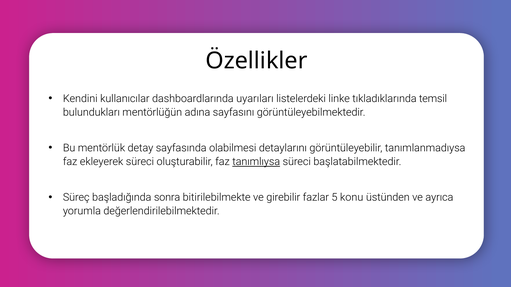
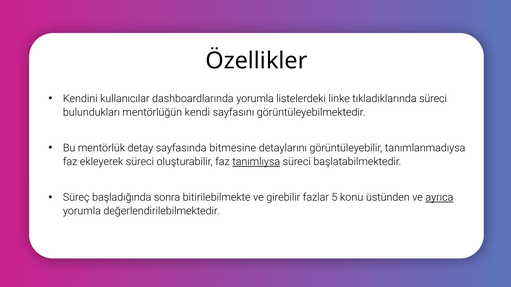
dashboardlarında uyarıları: uyarıları -> yorumla (255, 99)
tıkladıklarında temsil: temsil -> süreci (433, 99)
adına: adına -> kendi (197, 112)
olabilmesi: olabilmesi -> bitmesine (233, 148)
ayrıca underline: none -> present (439, 198)
